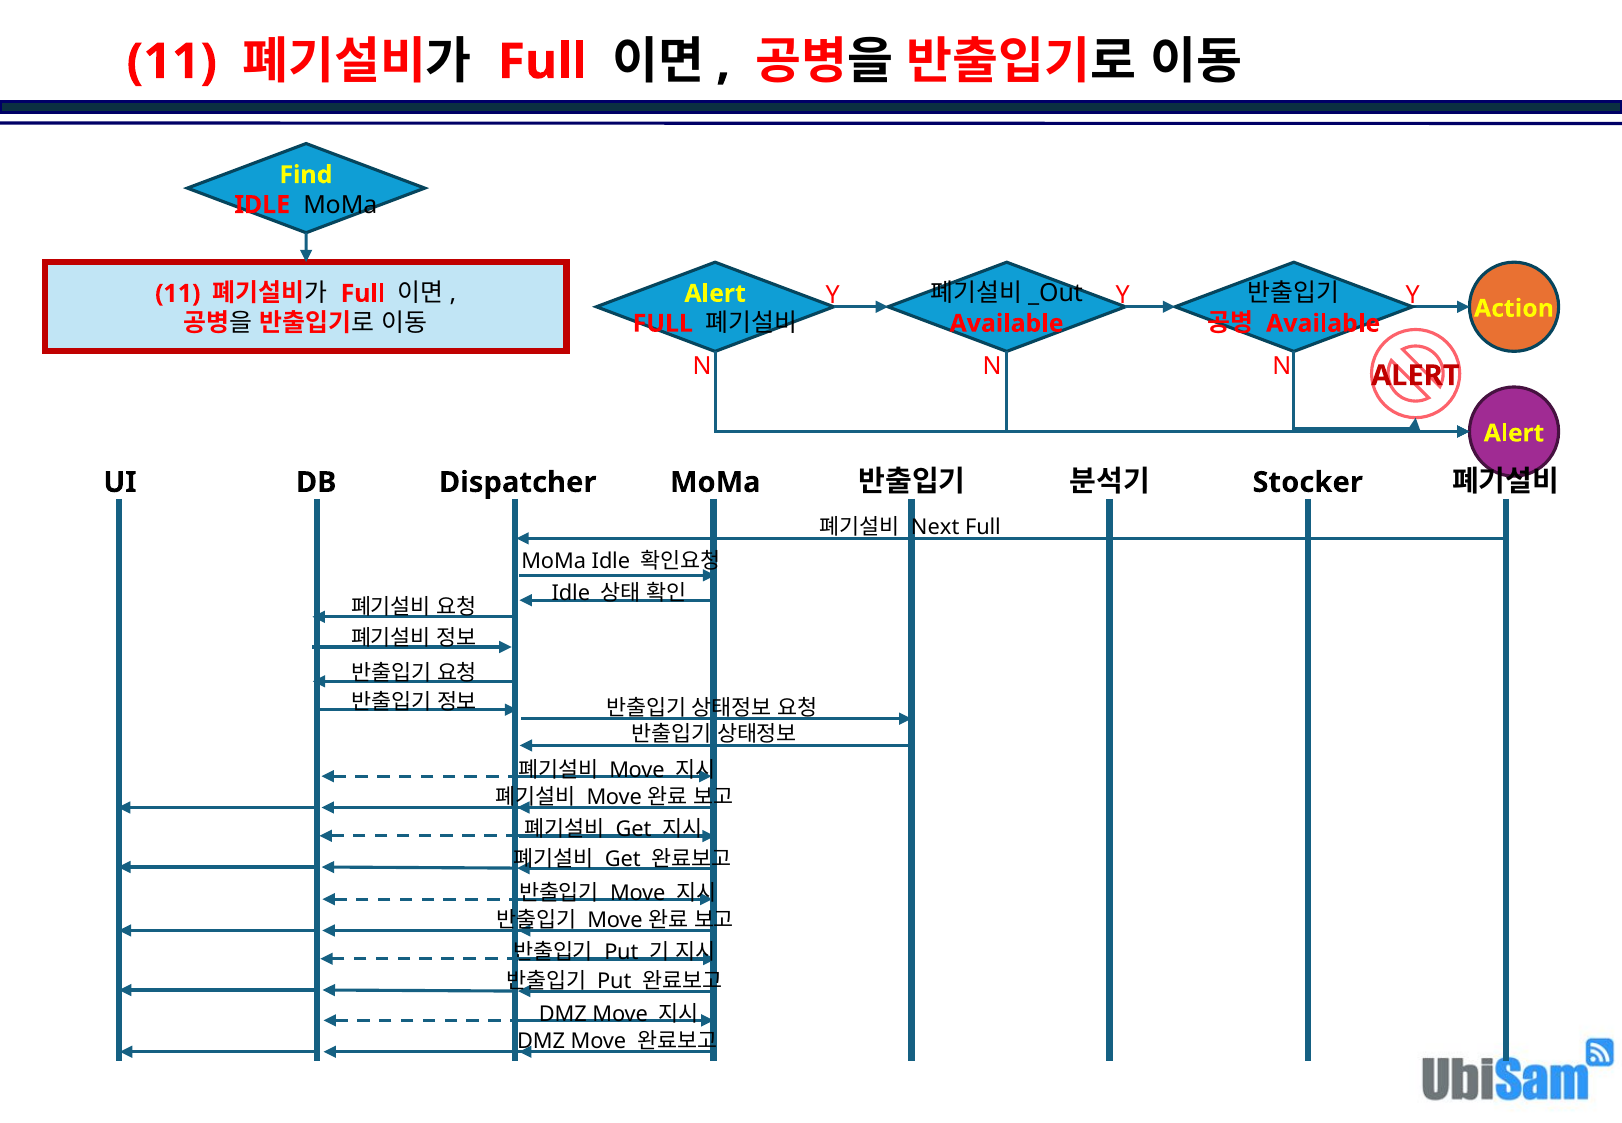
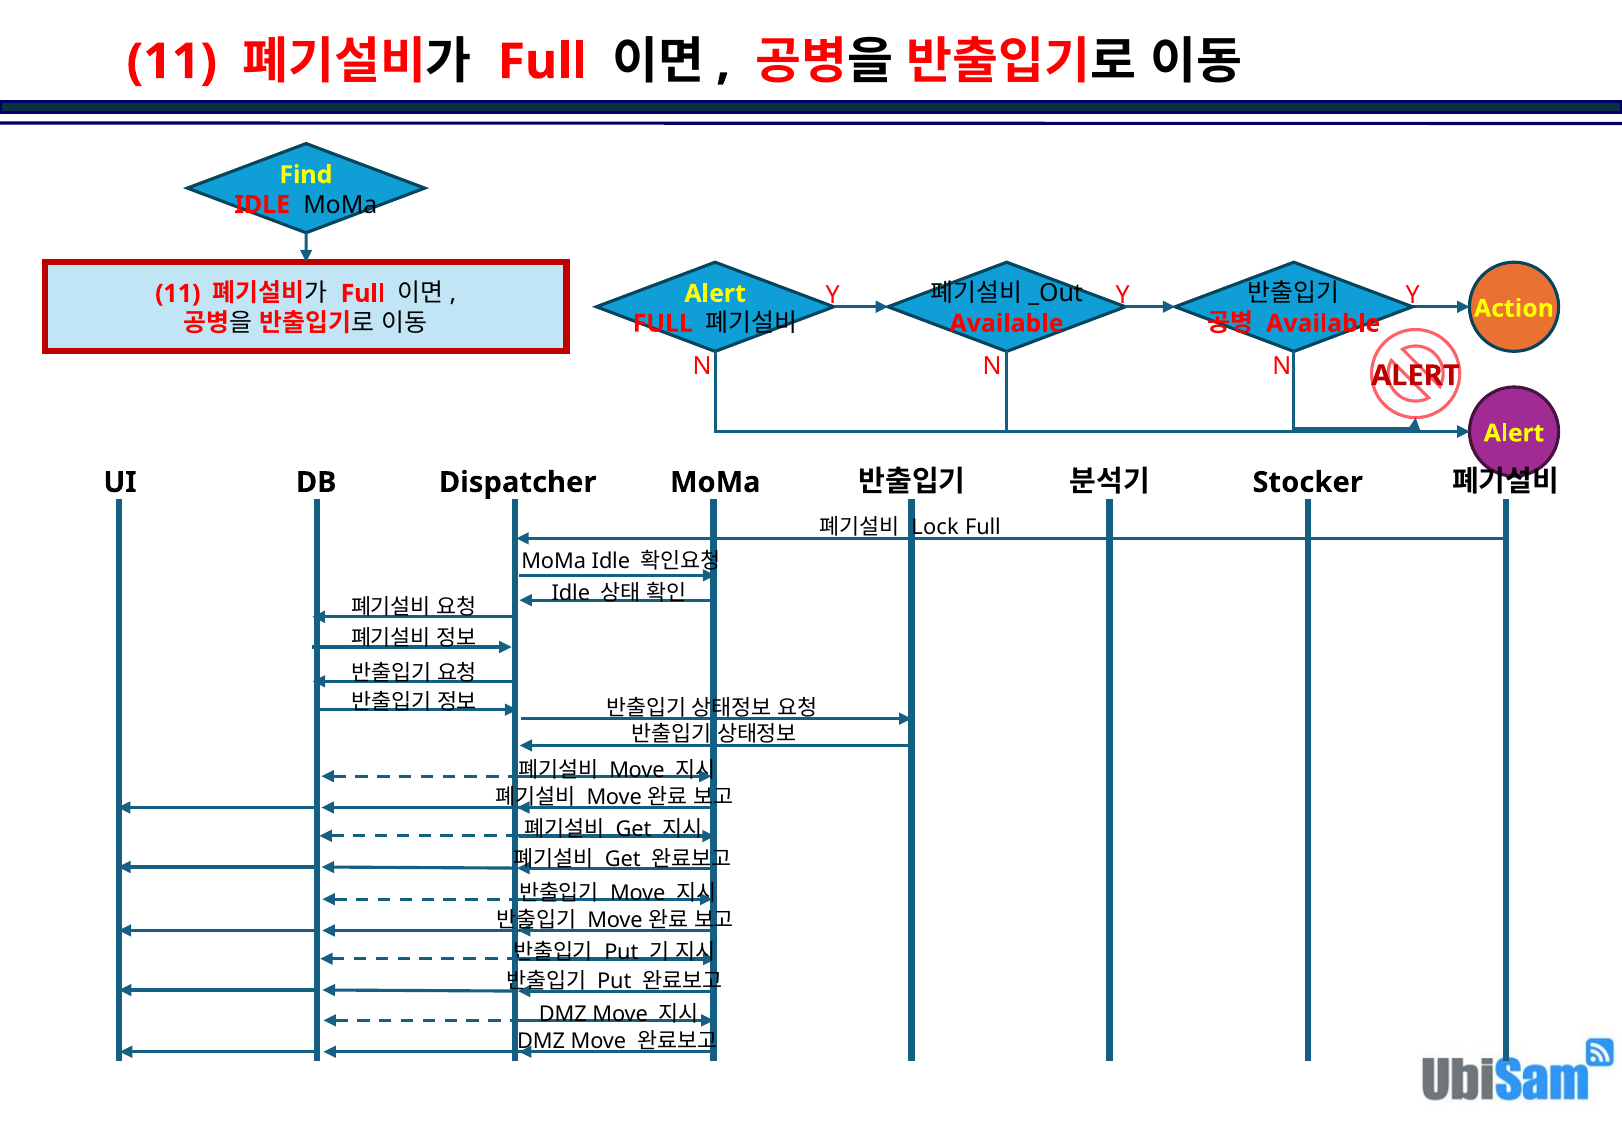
Next: Next -> Lock (935, 528)
